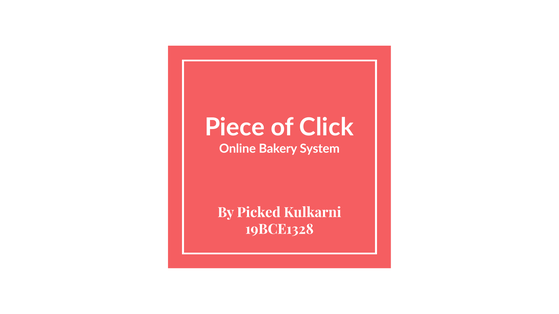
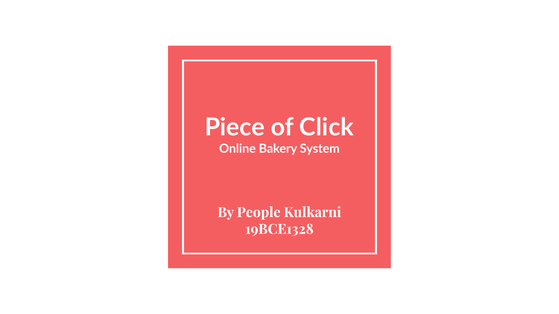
Picked: Picked -> People (259, 213)
